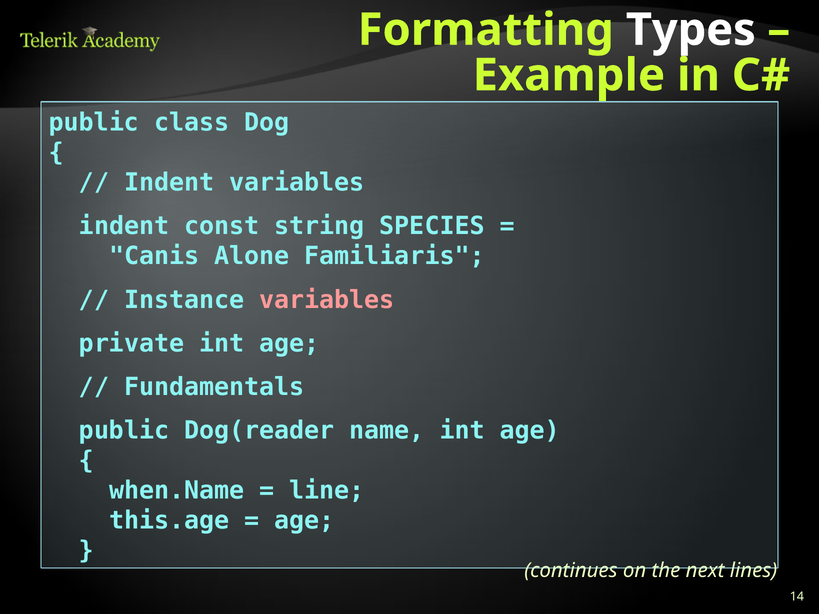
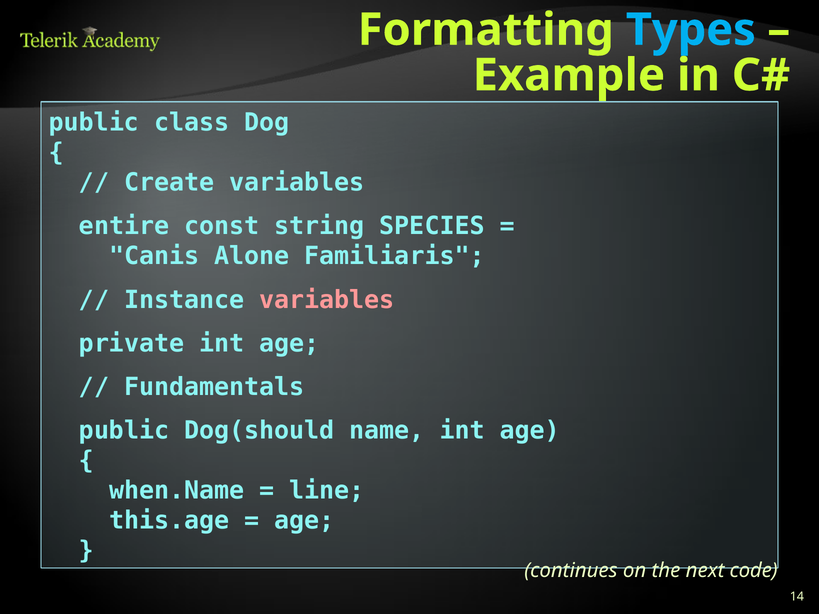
Types colour: white -> light blue (691, 30)
Indent: Indent -> Create (169, 183)
indent: indent -> entire (124, 226)
Dog(reader: Dog(reader -> Dog(should (259, 431)
lines: lines -> code (754, 571)
